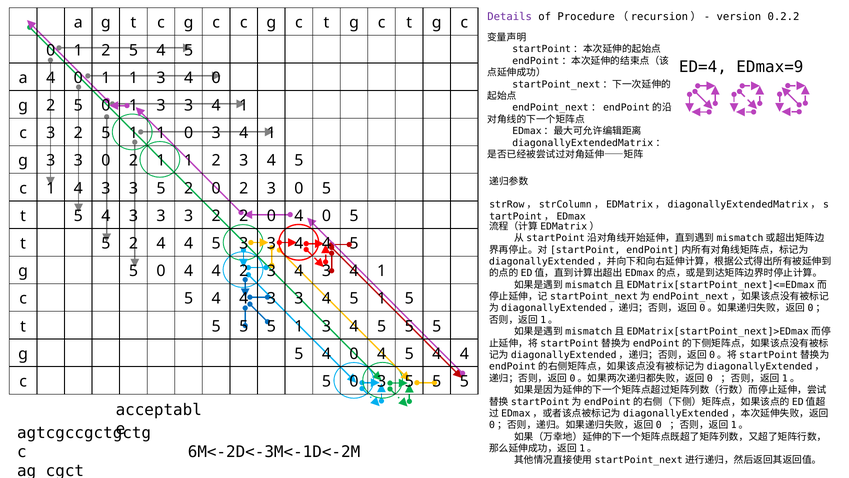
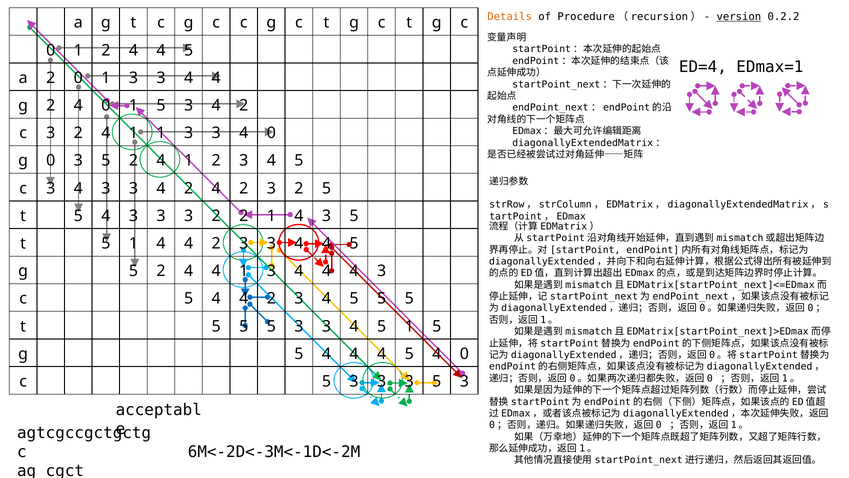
Details colour: purple -> orange (510, 17)
version underline: none -> present (739, 17)
1 2 5: 5 -> 4 (133, 50)
EDmax=9: EDmax=9 -> EDmax=1 (770, 67)
a 4: 4 -> 2 (51, 78)
0 1 1: 1 -> 3 (133, 78)
0: 0 -> 4 (216, 78)
g 2 5: 5 -> 4 (78, 105)
0 1 3: 3 -> 5 (161, 105)
1: 1 -> 2 (244, 105)
3 2 5: 5 -> 4 (106, 133)
1 1 0: 0 -> 3 (189, 133)
1: 1 -> 0 (271, 133)
g 3: 3 -> 0 (51, 161)
0: 0 -> 5 (106, 161)
1: 1 -> 4 (161, 161)
1: 1 -> 3 (51, 188)
4 3 3 5: 5 -> 4 (161, 188)
0: 0 -> 4 (216, 188)
2 3 0: 0 -> 2 (299, 188)
2 2 0: 0 -> 1 (271, 216)
0: 0 -> 3 (326, 216)
t 5 2: 2 -> 1 (133, 243)
5: 5 -> 2 (216, 243)
g 5 0: 0 -> 2 (161, 271)
4 4 2: 2 -> 1 (244, 271)
3: 3 -> 4 (326, 271)
1: 1 -> 3 (382, 271)
5 4 4 3: 3 -> 2 (271, 298)
4 5 1: 1 -> 5 (382, 298)
5 5 1: 1 -> 3 (299, 326)
4 5 5: 5 -> 1 (409, 326)
g 5 4 0: 0 -> 4 (354, 354)
4 5 4 4: 4 -> 0 (464, 354)
c 5 0: 0 -> 3 (354, 381)
5: 5 -> 3 (409, 381)
5: 5 -> 3 (464, 381)
